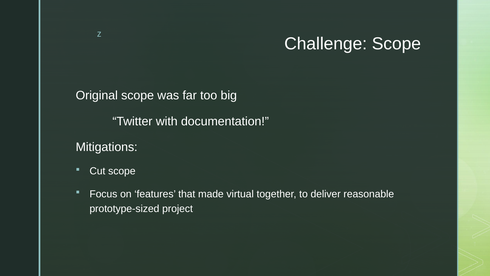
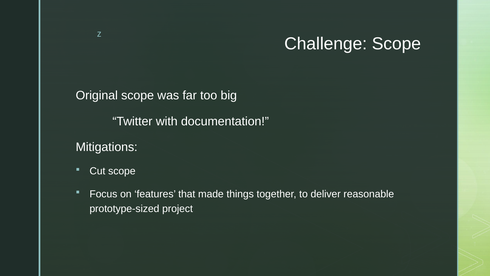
virtual: virtual -> things (240, 194)
